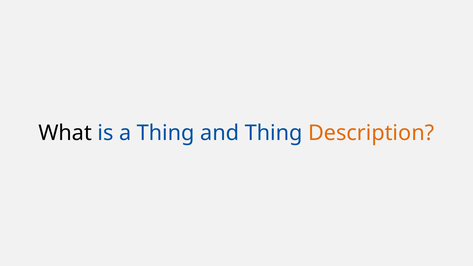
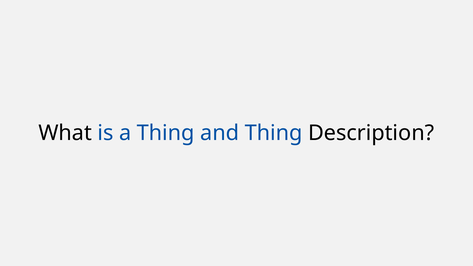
Description colour: orange -> black (371, 133)
